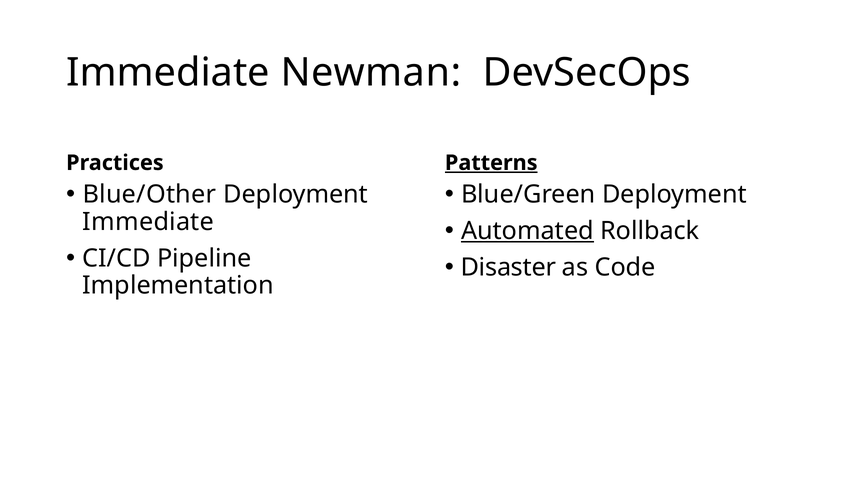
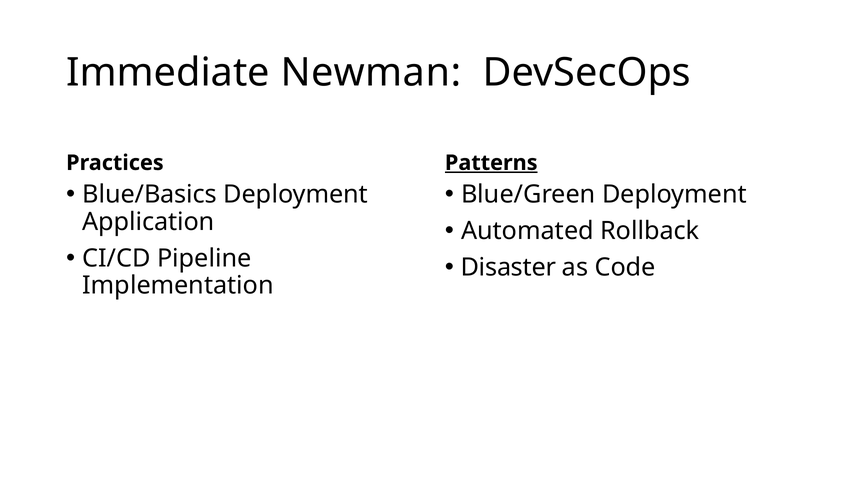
Blue/Other: Blue/Other -> Blue/Basics (150, 195)
Immediate: Immediate -> Application (148, 222)
Automated underline: present -> none (527, 231)
